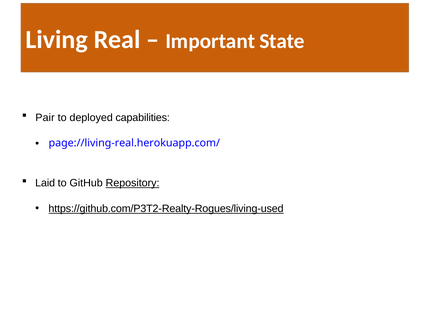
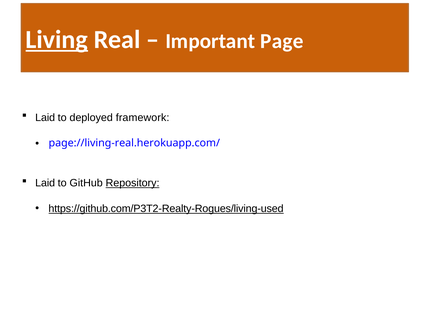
Living underline: none -> present (57, 40)
State: State -> Page (282, 41)
Pair: Pair -> Laid (45, 118)
capabilities: capabilities -> framework (143, 118)
